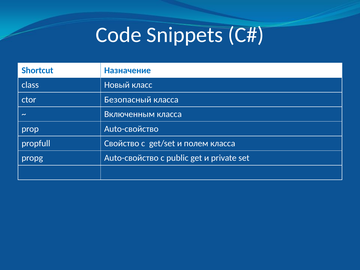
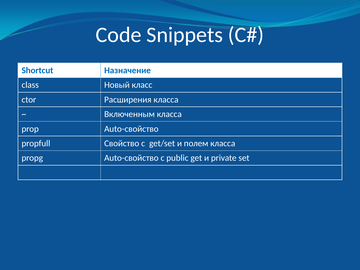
Безопасный: Безопасный -> Расширения (128, 100)
